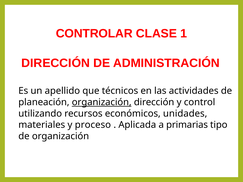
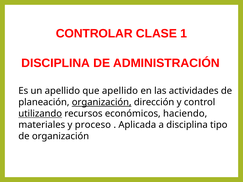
DIRECCIÓN: DIRECCIÓN -> DISCIPLINA (56, 63)
que técnicos: técnicos -> apellido (120, 91)
utilizando underline: none -> present (40, 114)
unidades: unidades -> haciendo (185, 114)
a primarias: primarias -> disciplina (187, 125)
